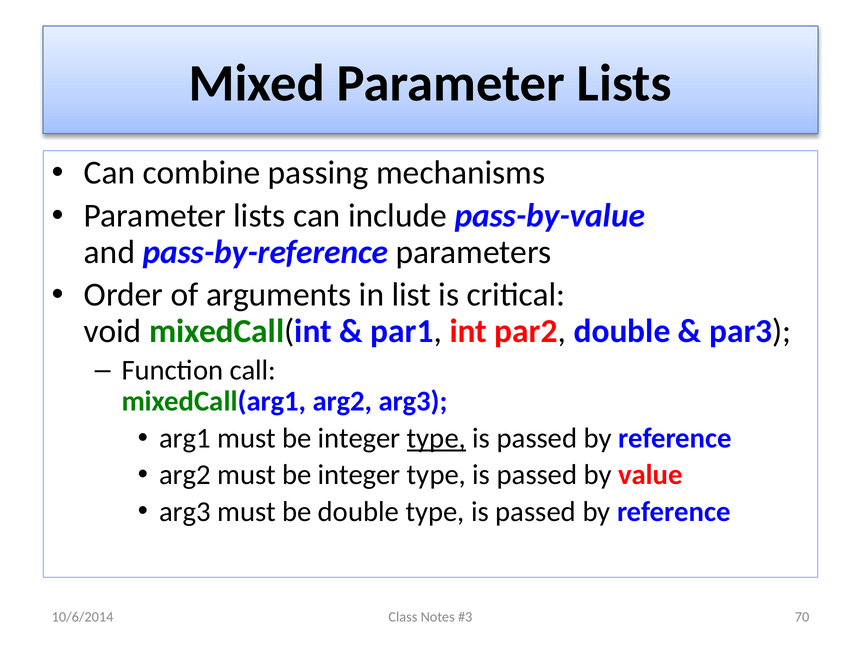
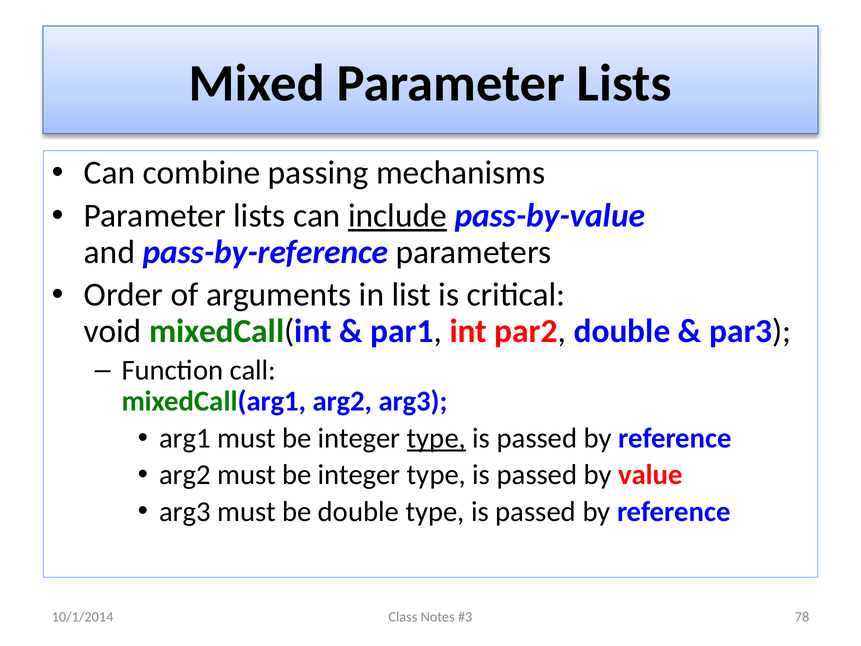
include underline: none -> present (397, 216)
70: 70 -> 78 (802, 617)
10/6/2014: 10/6/2014 -> 10/1/2014 (83, 617)
